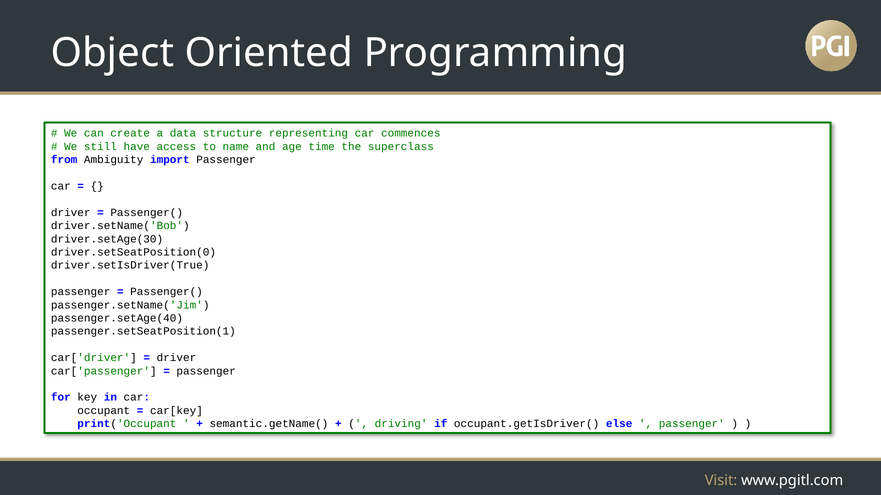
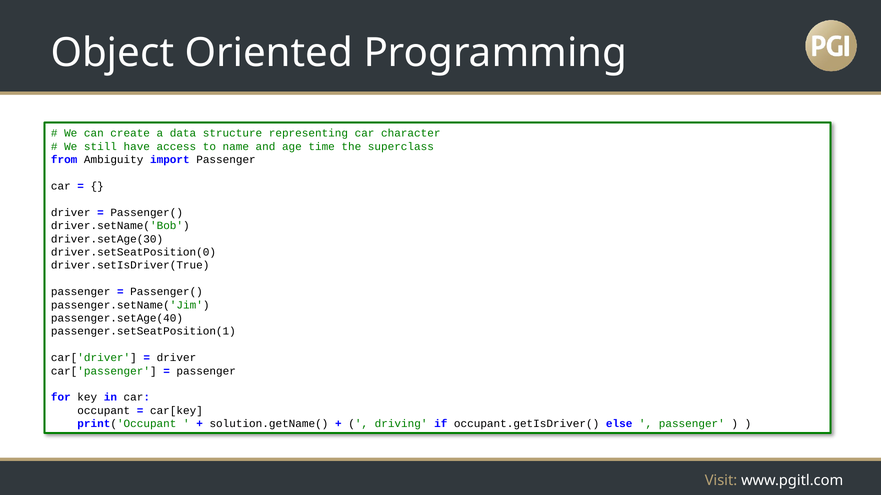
commences: commences -> character (411, 133)
semantic.getName(: semantic.getName( -> solution.getName( (269, 424)
